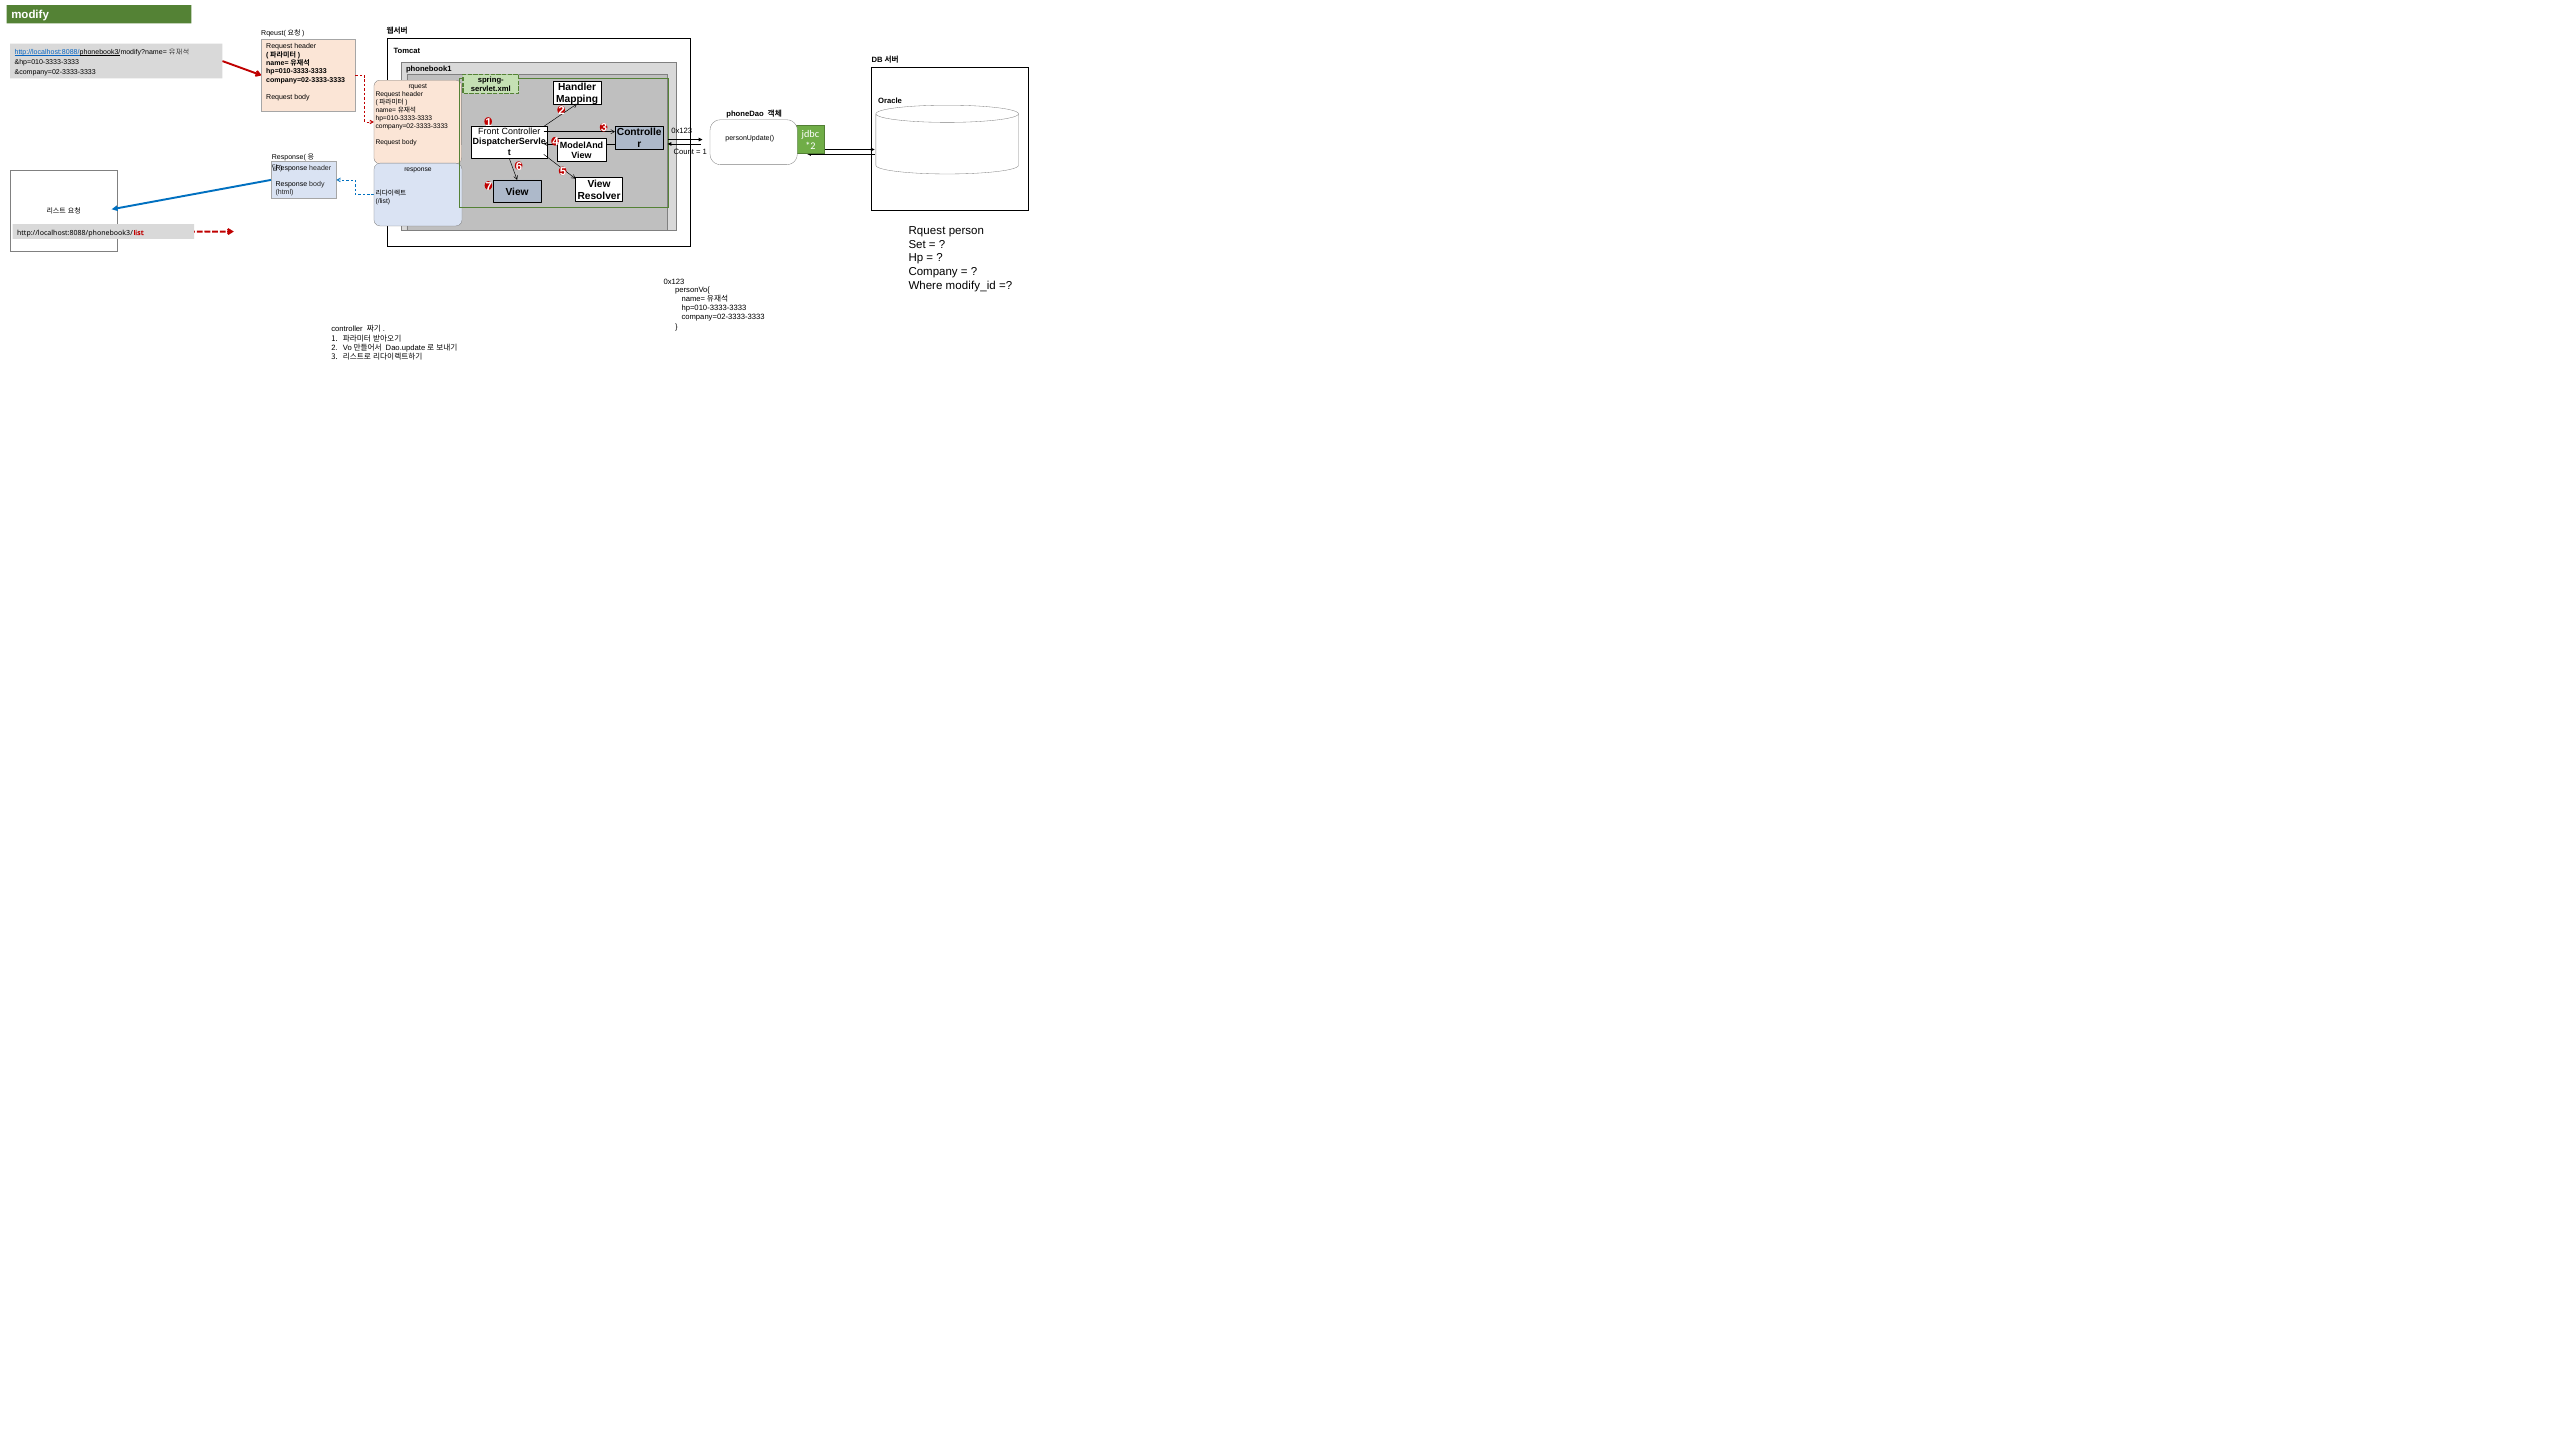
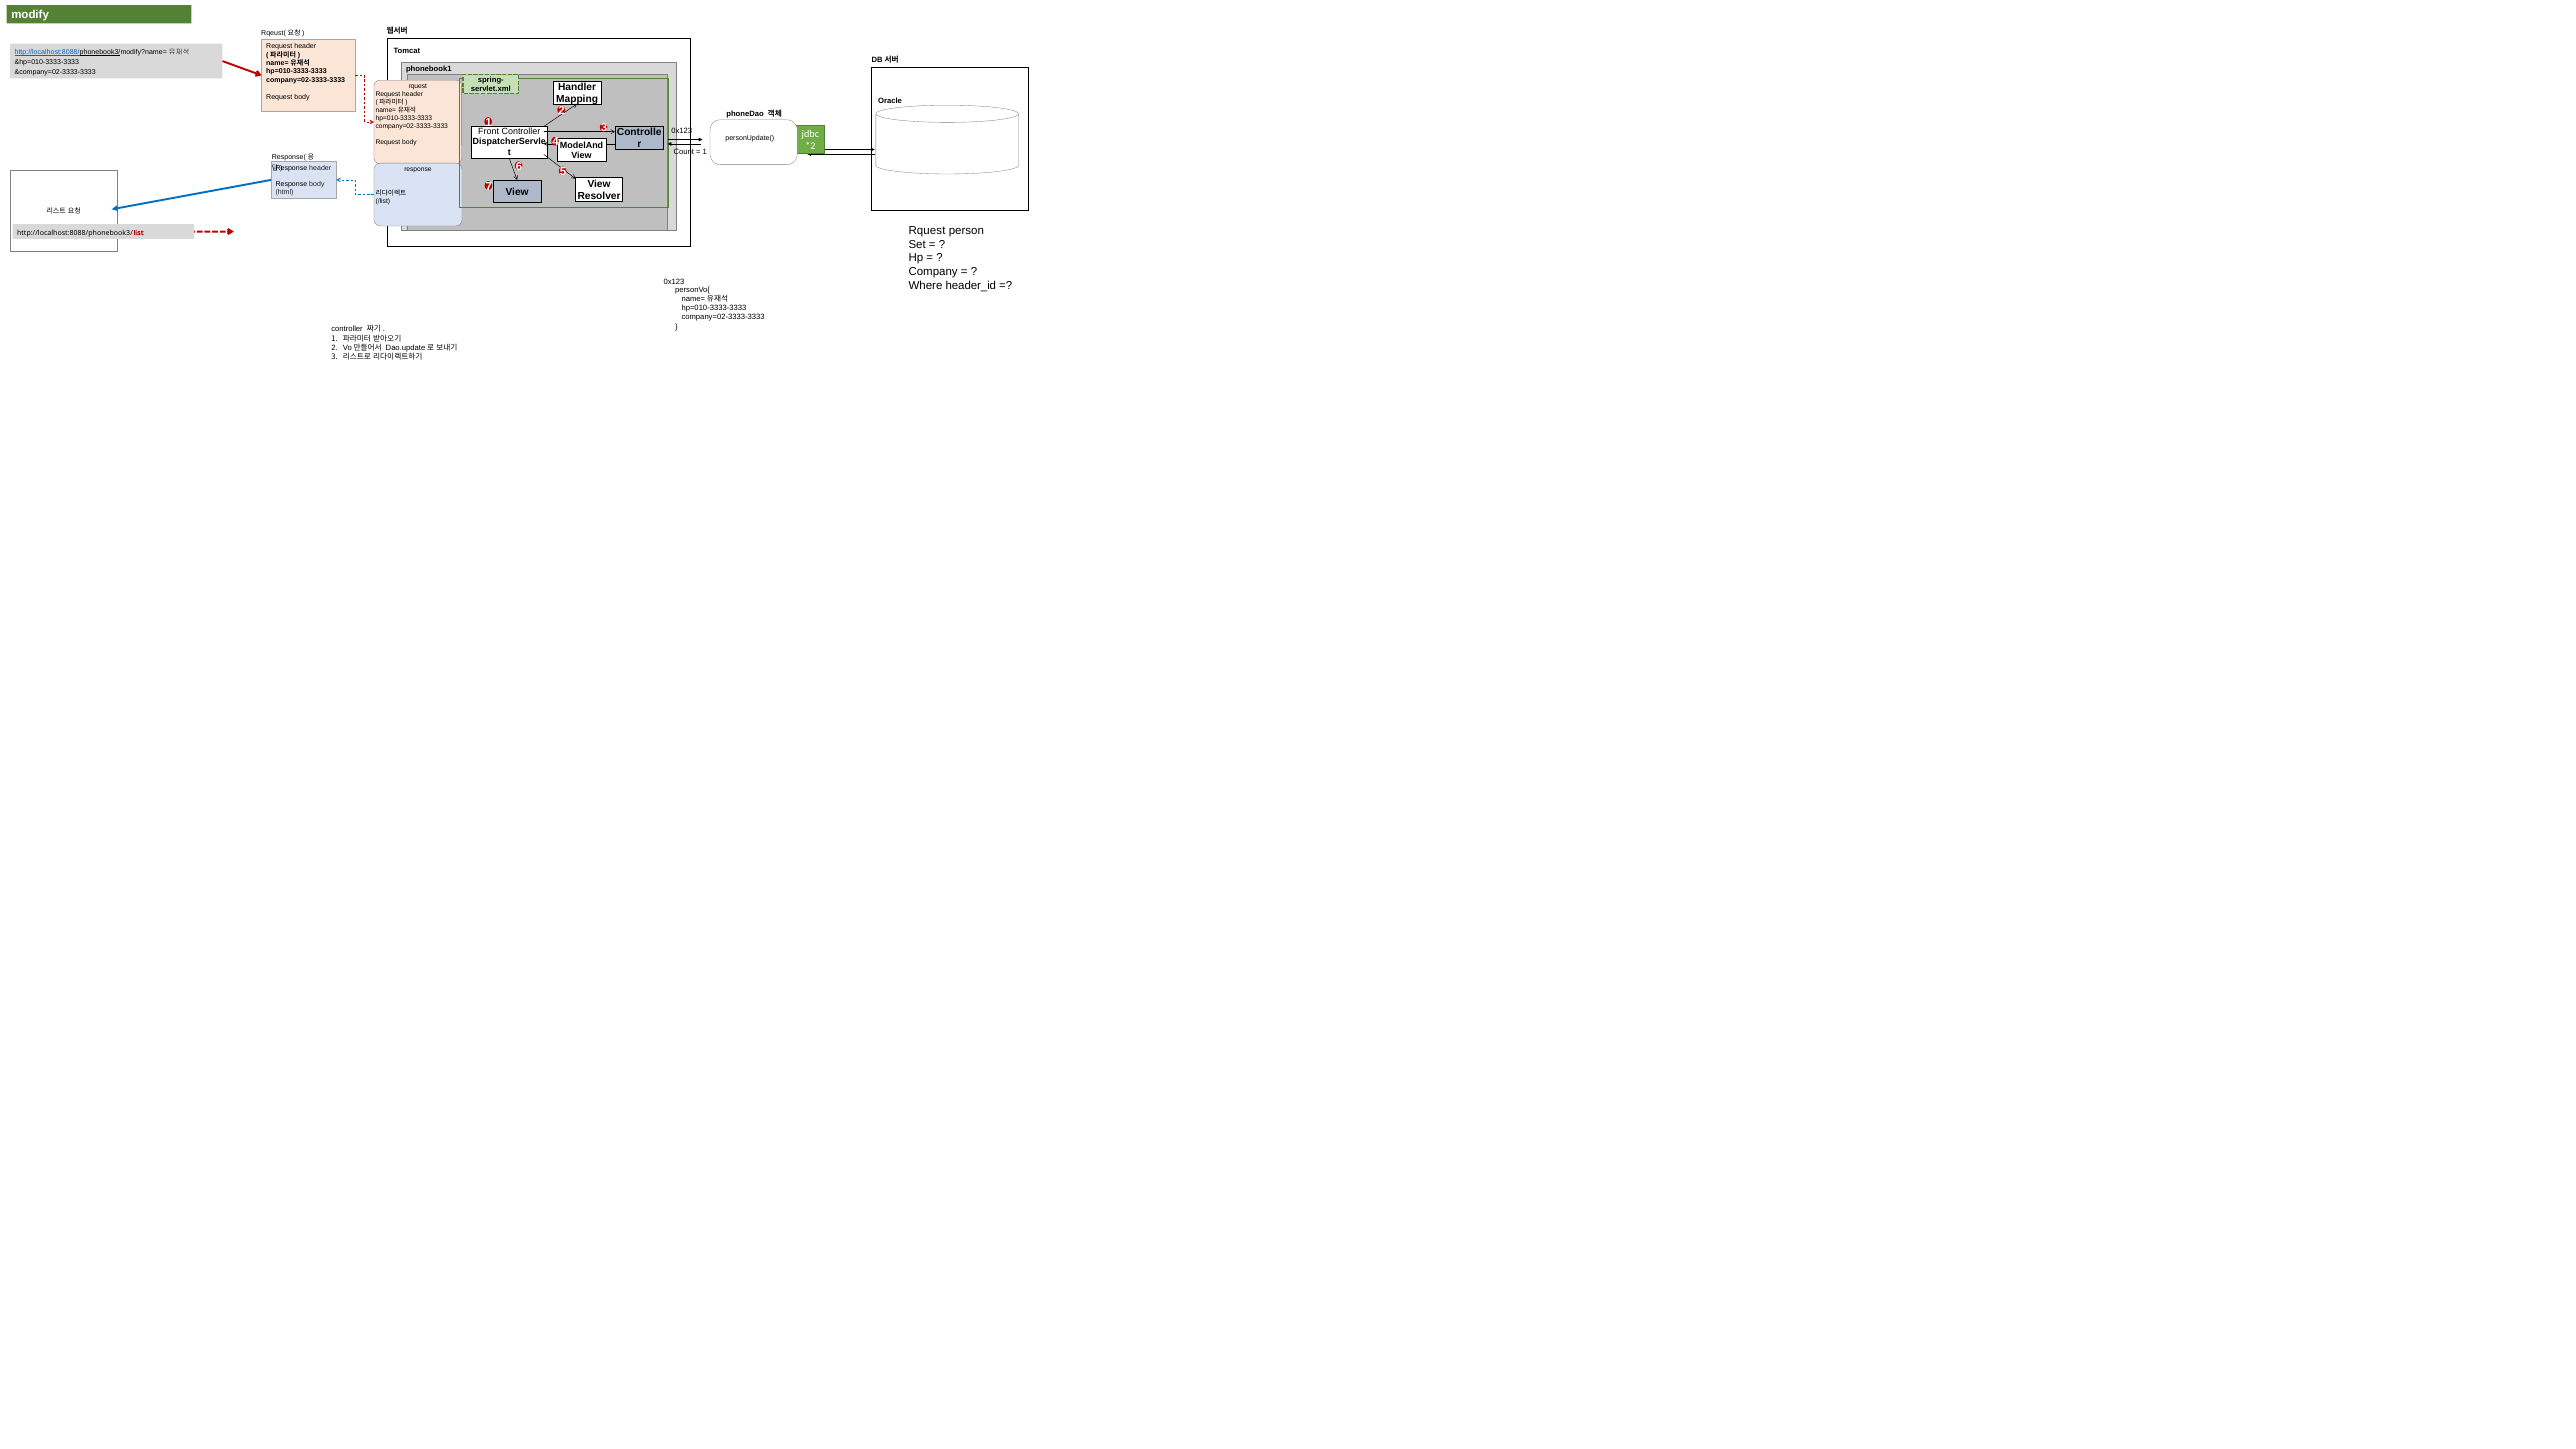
modify_id: modify_id -> header_id (971, 286)
